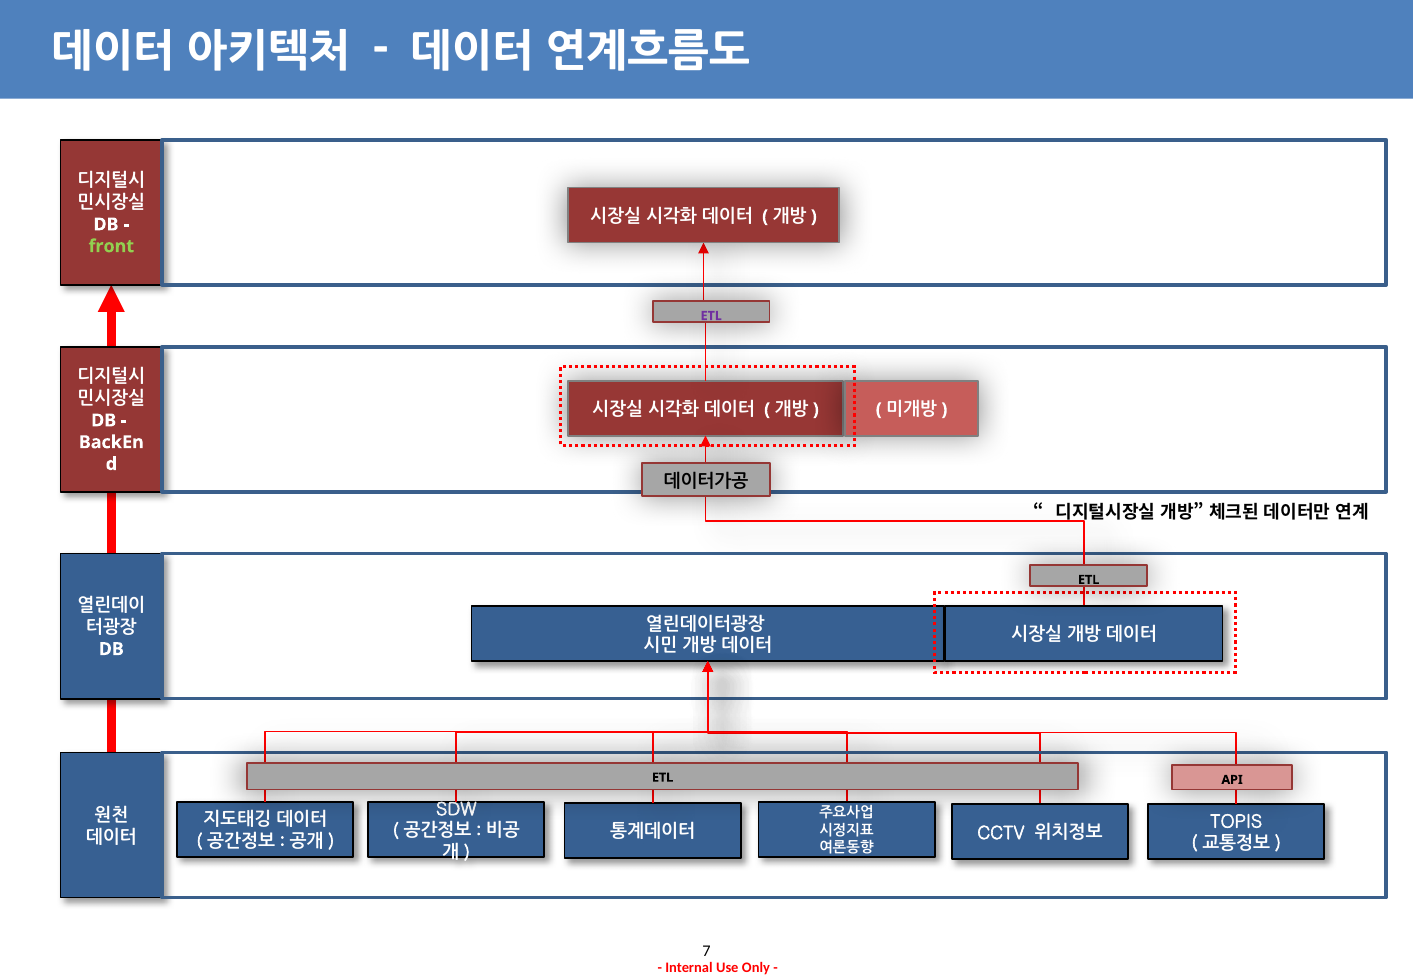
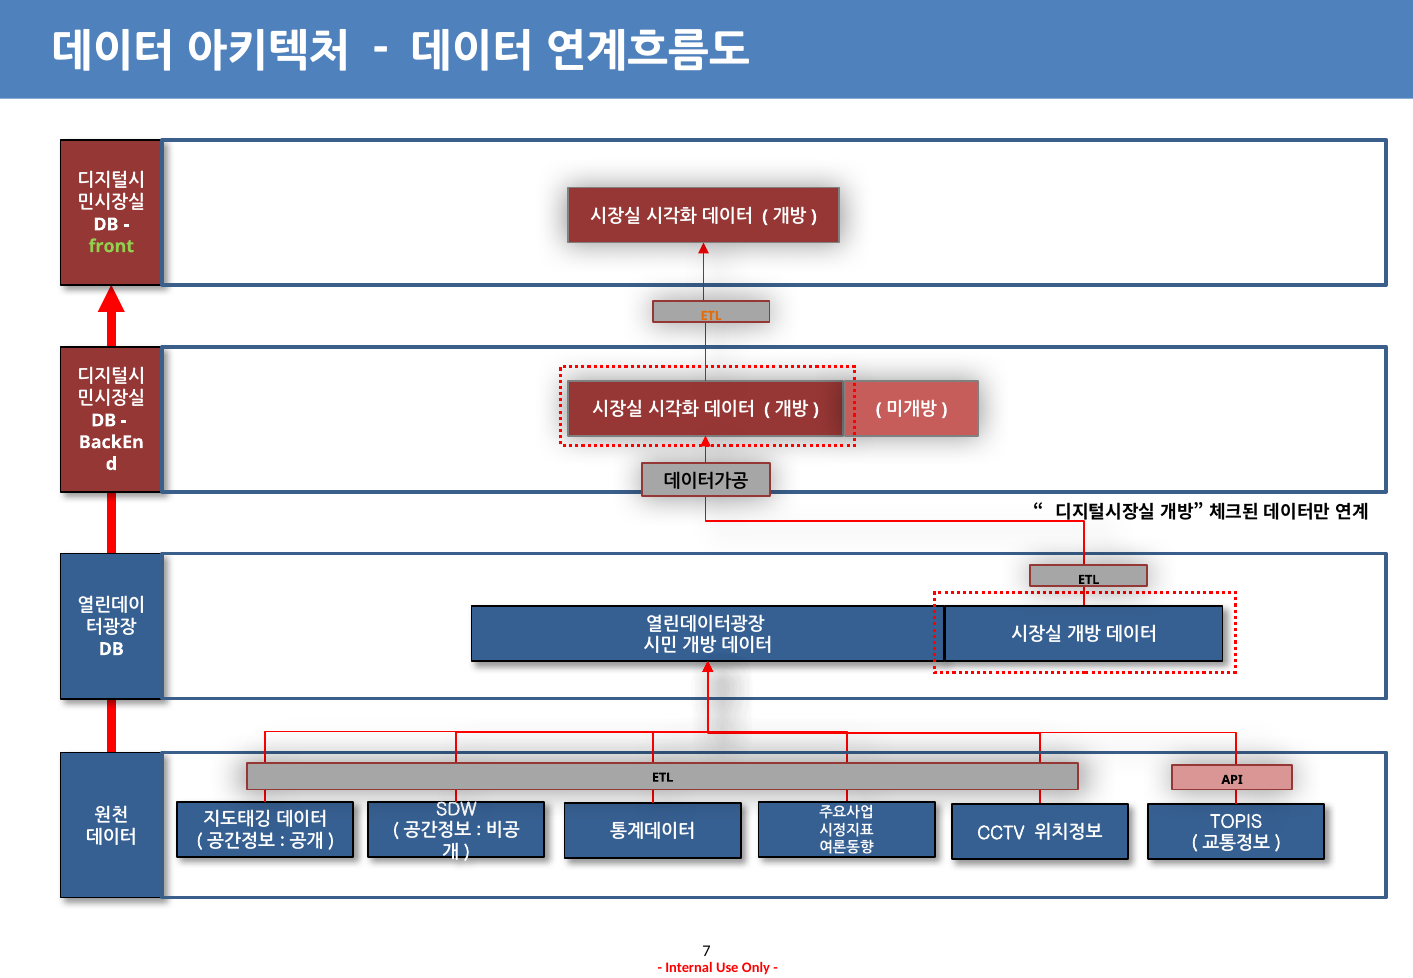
ETL colour: purple -> orange (711, 316)
